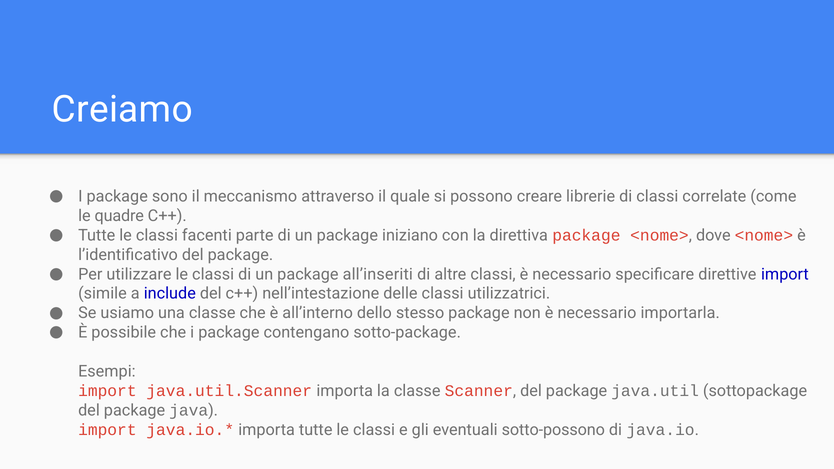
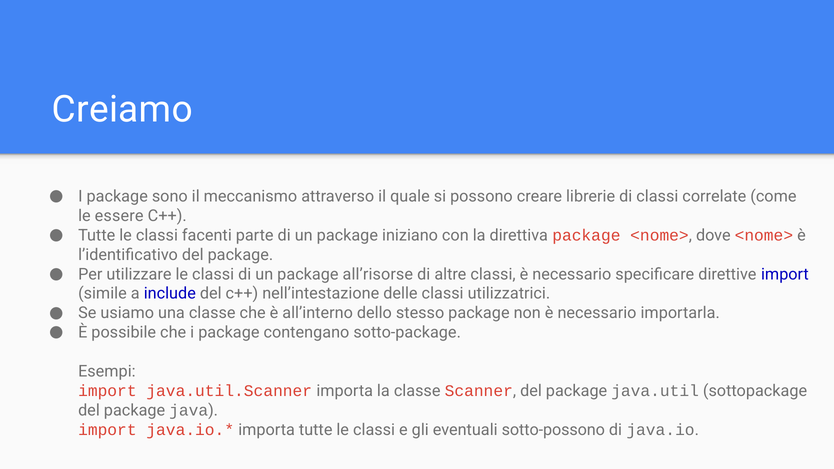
quadre: quadre -> essere (119, 216)
all’inseriti: all’inseriti -> all’risorse (378, 274)
